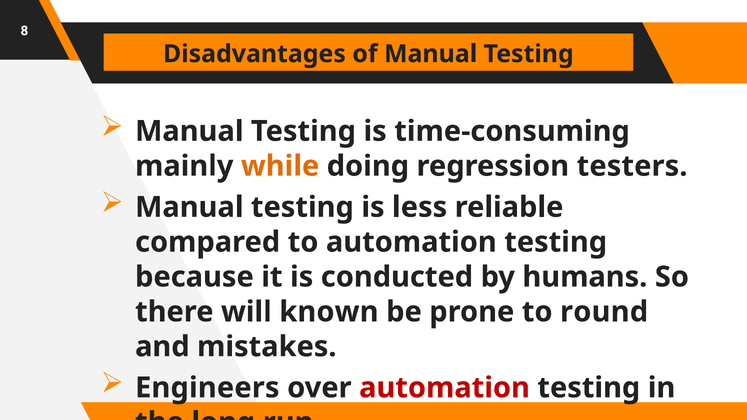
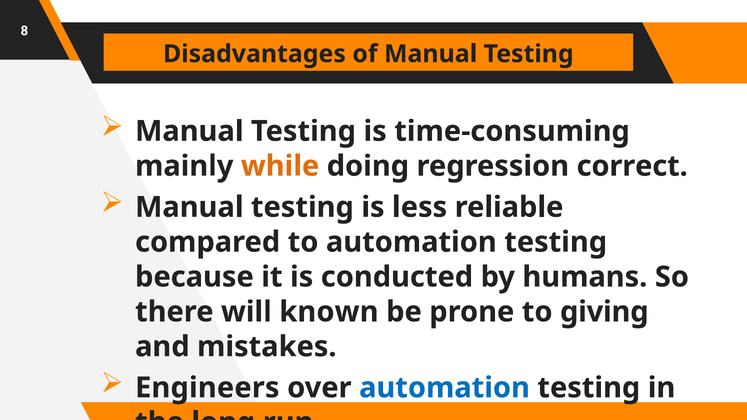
testers: testers -> correct (632, 166)
round: round -> giving (604, 312)
automation colour: red -> blue (444, 388)
